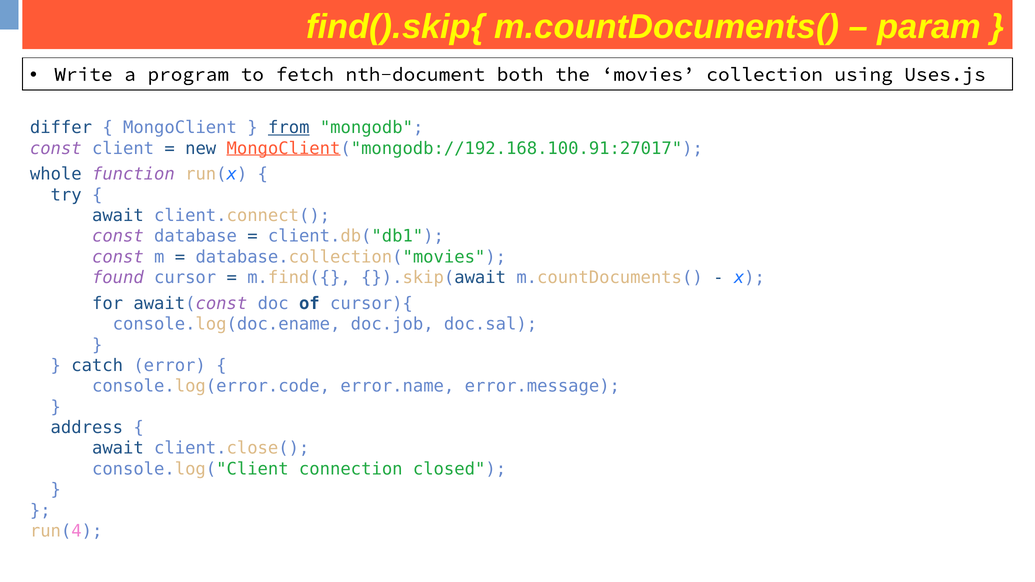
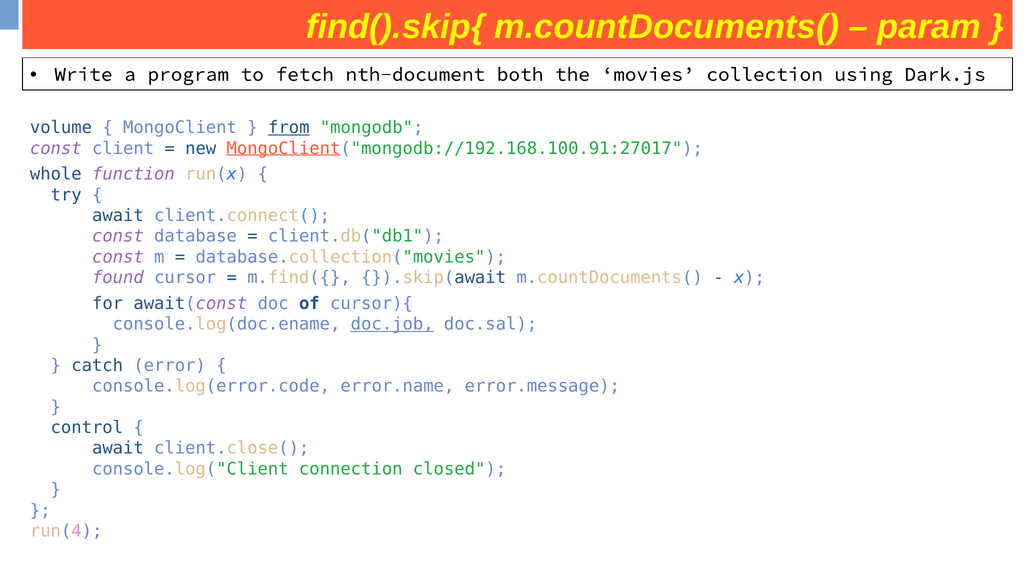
Uses.js: Uses.js -> Dark.js (945, 74)
differ: differ -> volume (61, 128)
doc.job underline: none -> present (392, 324)
address: address -> control (87, 428)
